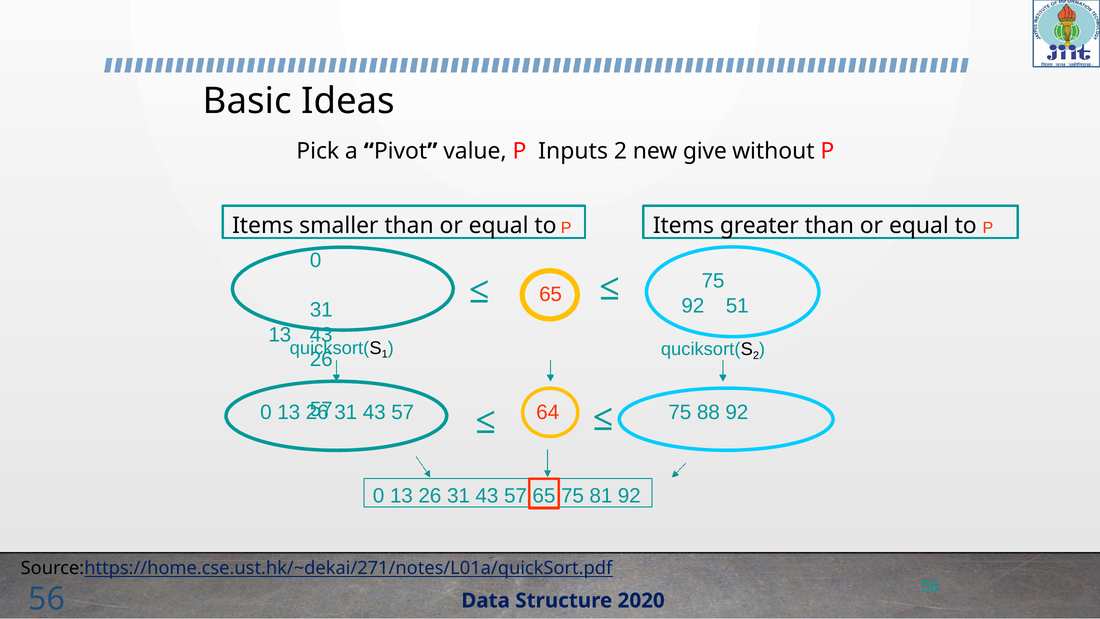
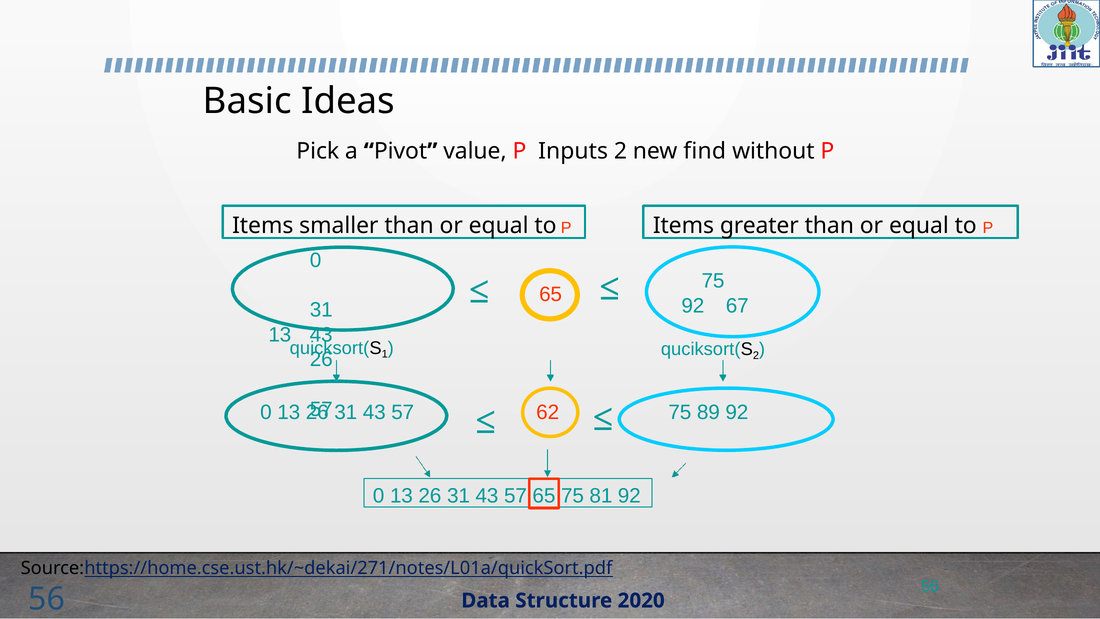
give: give -> find (705, 151)
51: 51 -> 67 (737, 306)
64: 64 -> 62 (548, 412)
88: 88 -> 89 (708, 412)
